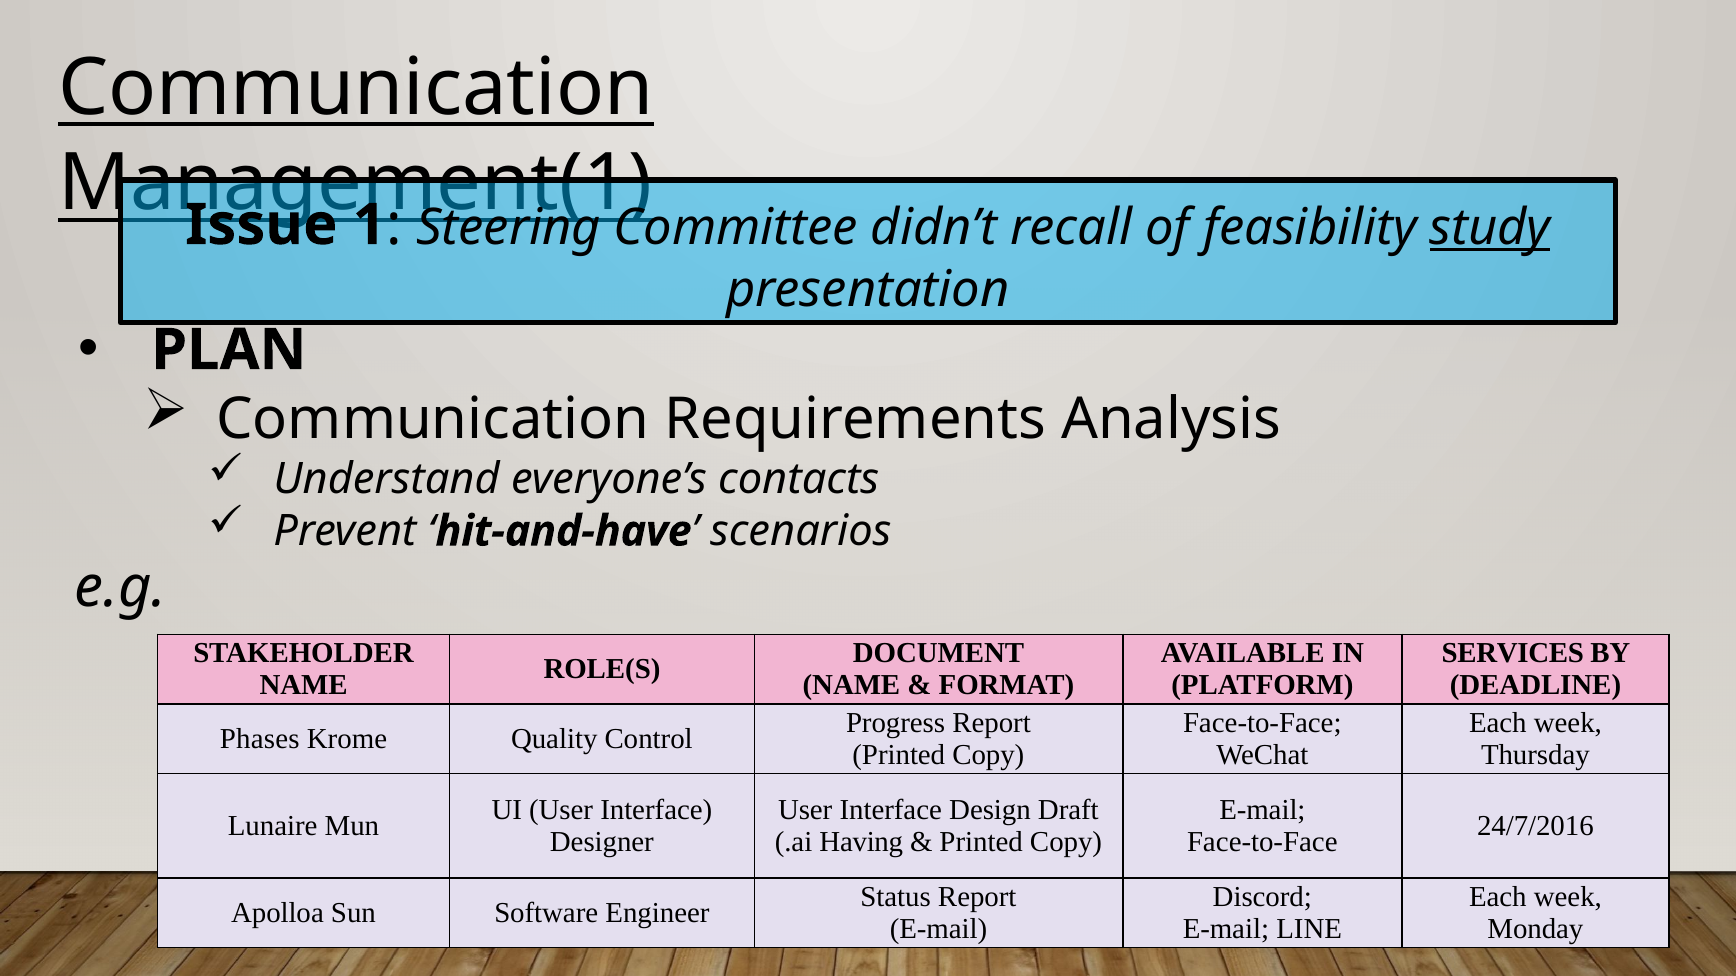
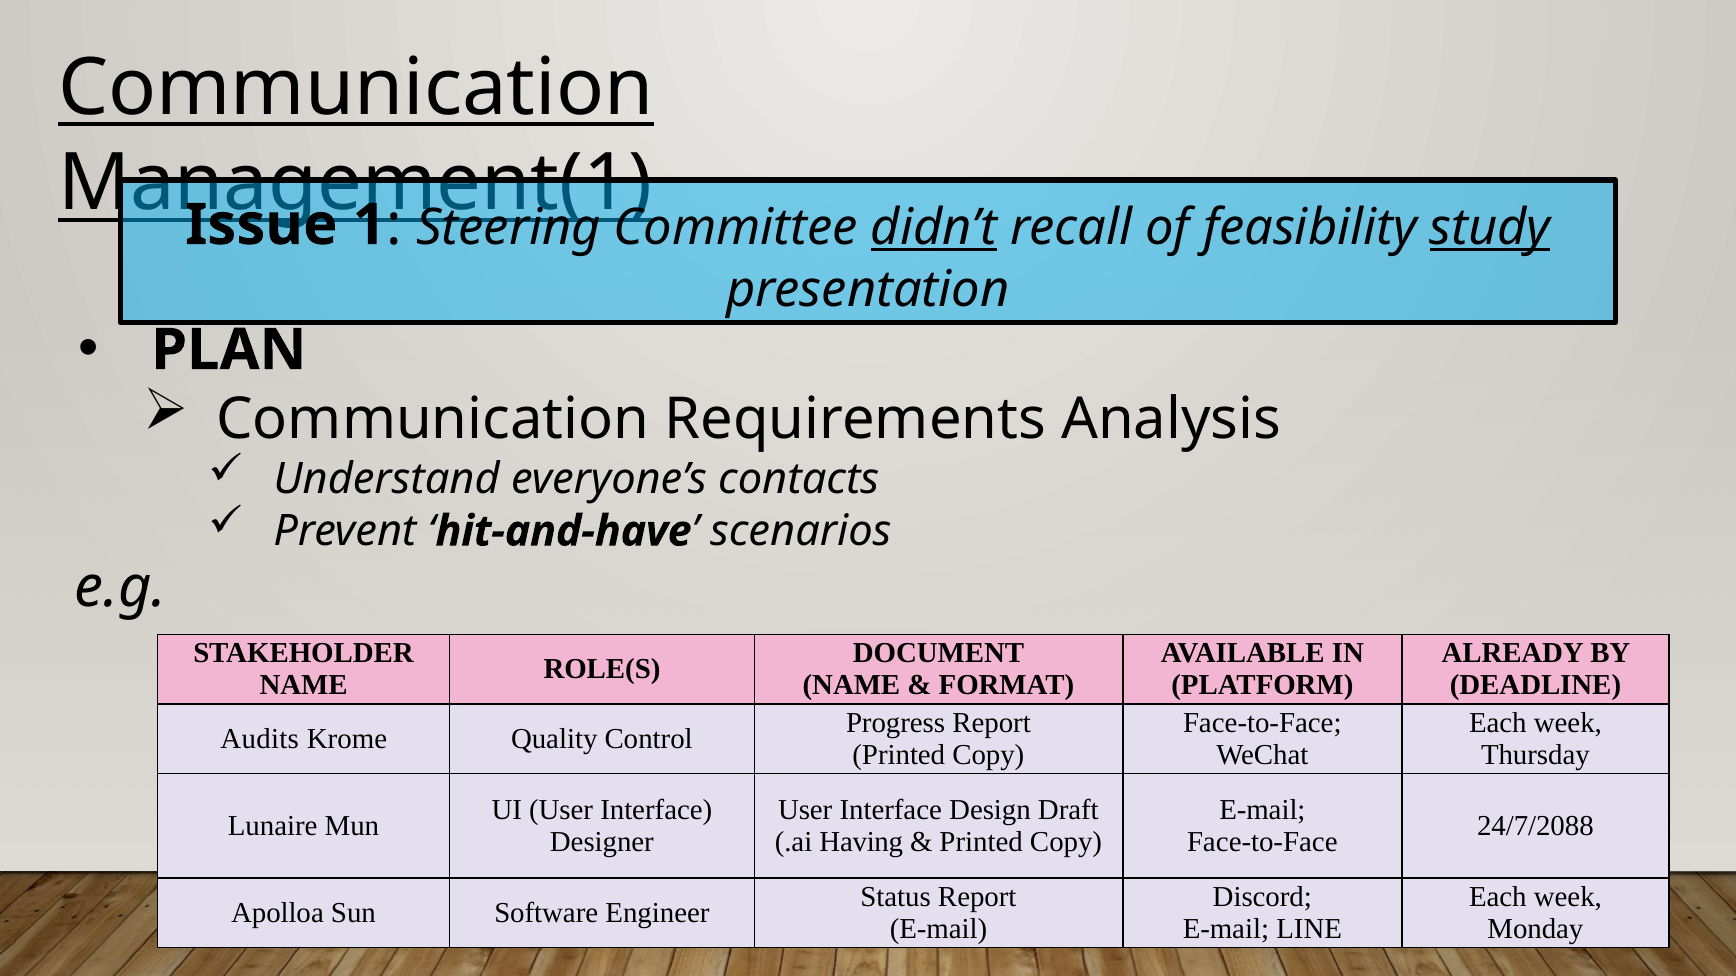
didn’t underline: none -> present (934, 227)
SERVICES: SERVICES -> ALREADY (1513, 654)
Phases: Phases -> Audits (260, 739)
24/7/2016: 24/7/2016 -> 24/7/2088 (1535, 826)
